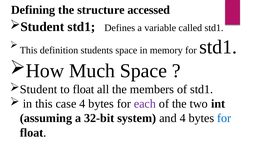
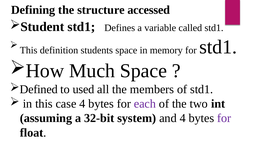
Student: Student -> Defined (39, 89)
to float: float -> used (83, 89)
for colour: blue -> purple (224, 118)
